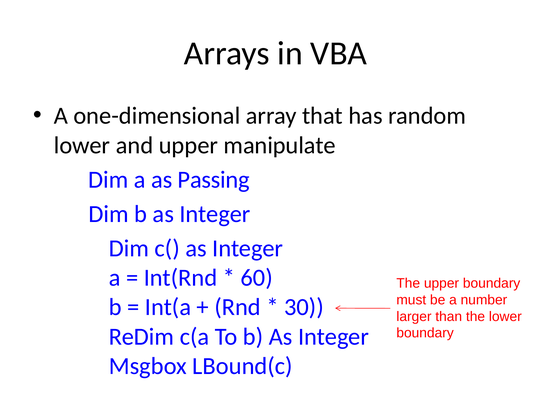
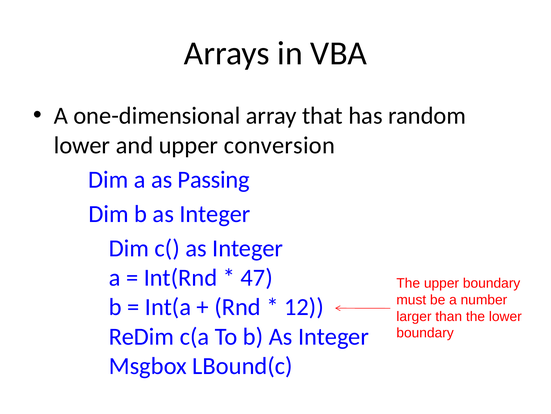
manipulate: manipulate -> conversion (279, 145)
60: 60 -> 47 (257, 277)
30: 30 -> 12 (304, 307)
